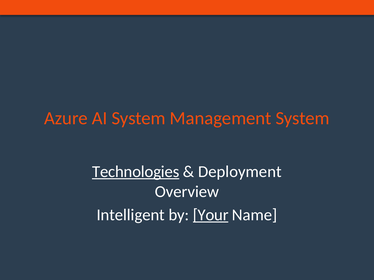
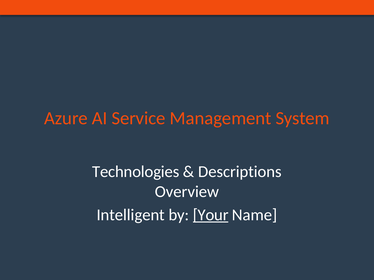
AI System: System -> Service (138, 118)
Technologies underline: present -> none (136, 172)
Deployment: Deployment -> Descriptions (240, 172)
